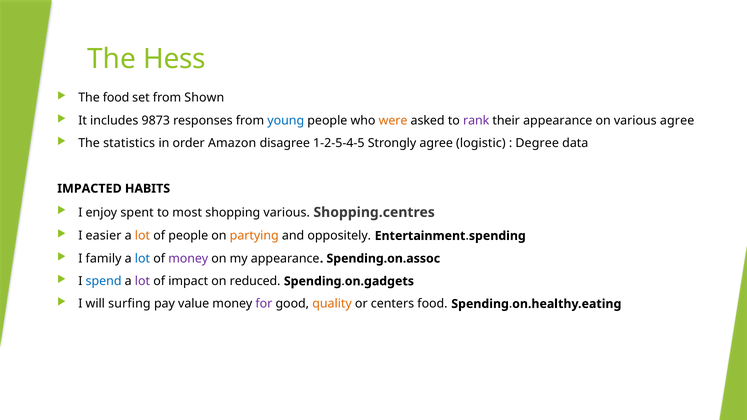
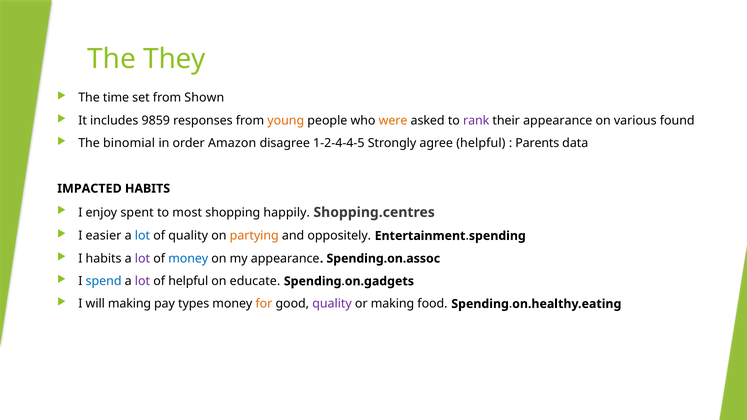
Hess: Hess -> They (174, 59)
The food: food -> time (116, 98)
9873: 9873 -> 9859 (156, 121)
young colour: blue -> orange (286, 121)
various agree: agree -> found (677, 121)
statistics: statistics -> binomial (129, 143)
1-2-5-4-5: 1-2-5-4-5 -> 1-2-4-4-5 (339, 143)
agree logistic: logistic -> helpful (481, 143)
Degree: Degree -> Parents (537, 143)
shopping various: various -> happily (287, 213)
lot colour: orange -> blue (142, 236)
of people: people -> quality (188, 236)
I family: family -> habits (104, 259)
lot colour: blue -> purple (142, 259)
money colour: purple -> blue (188, 259)
of impact: impact -> helpful (188, 281)
reduced: reduced -> educate (255, 281)
will surfing: surfing -> making (130, 304)
value: value -> types (194, 304)
for colour: purple -> orange (264, 304)
quality colour: orange -> purple (332, 304)
or centers: centers -> making (392, 304)
